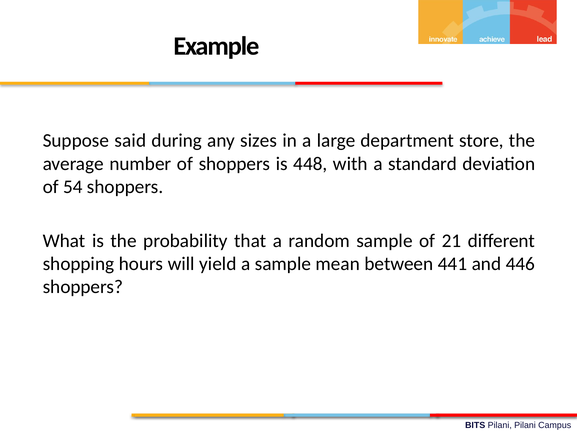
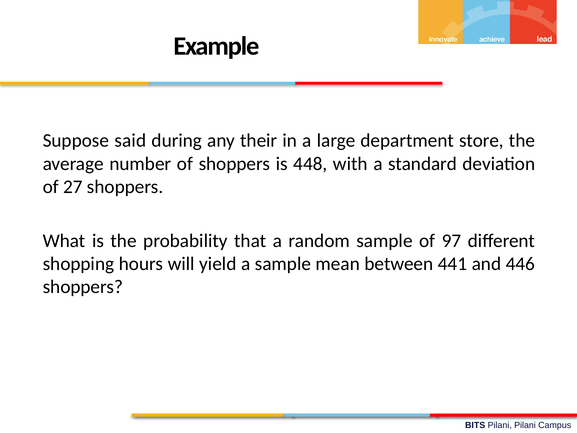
sizes: sizes -> their (259, 141)
54: 54 -> 27 (73, 187)
21: 21 -> 97 (452, 241)
